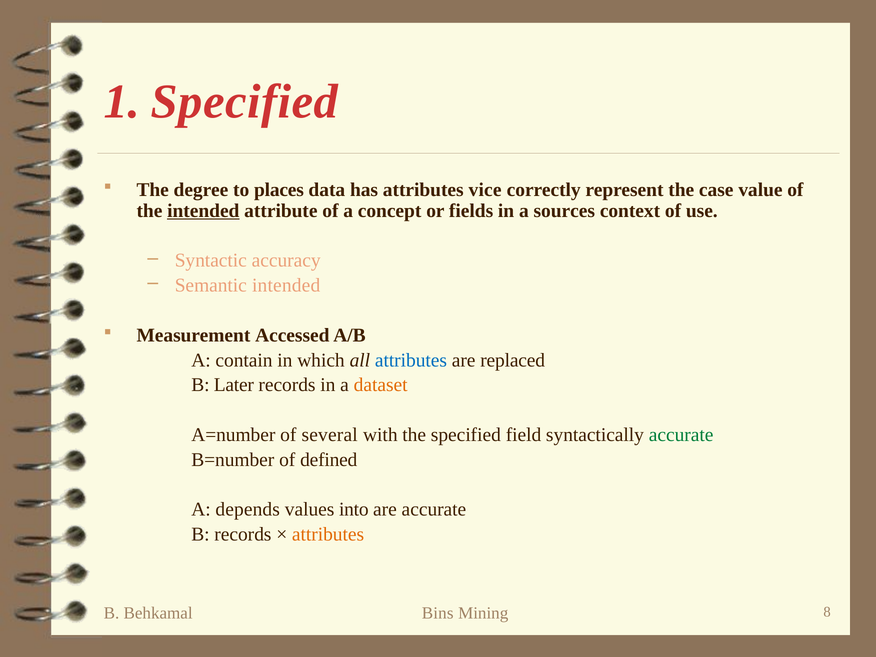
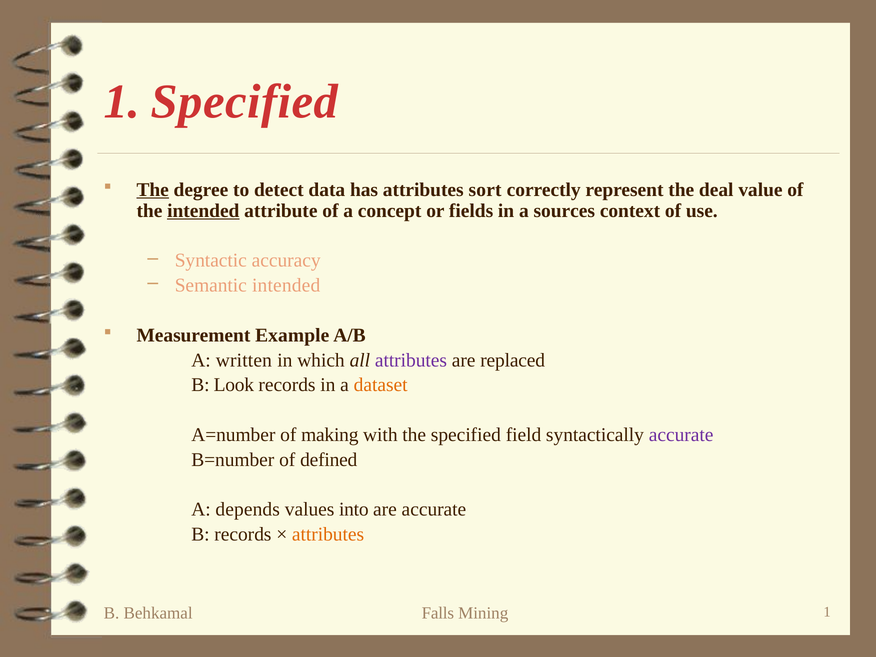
The underline: none -> present (153, 190)
places: places -> detect (279, 190)
vice: vice -> sort (485, 190)
case: case -> deal (716, 190)
Accessed: Accessed -> Example (292, 335)
contain: contain -> written (244, 360)
attributes colour: blue -> purple (411, 360)
Later: Later -> Look (234, 385)
several: several -> making (330, 435)
accurate colour: green -> purple (681, 435)
Bins: Bins -> Falls (438, 613)
Mining 8: 8 -> 1 (827, 612)
